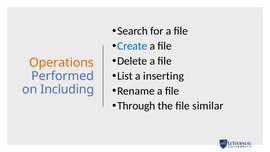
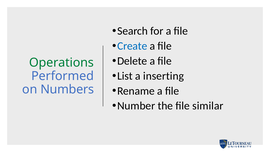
Operations colour: orange -> green (61, 62)
Including: Including -> Numbers (67, 89)
Through: Through -> Number (136, 106)
